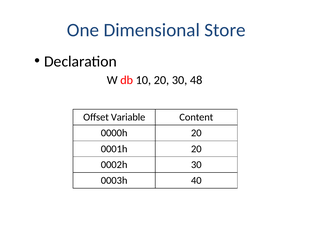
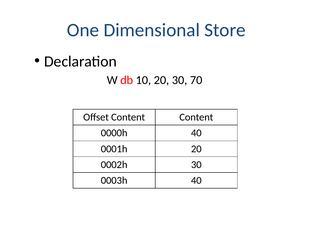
48: 48 -> 70 (196, 80)
Offset Variable: Variable -> Content (128, 118)
0000h 20: 20 -> 40 (196, 133)
